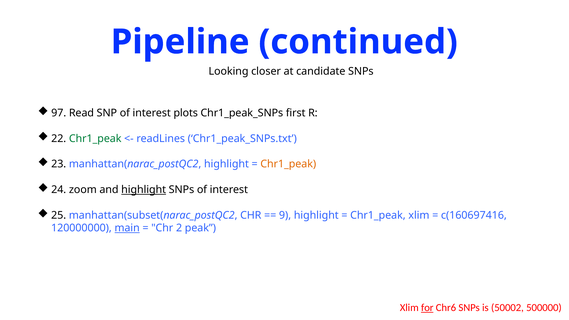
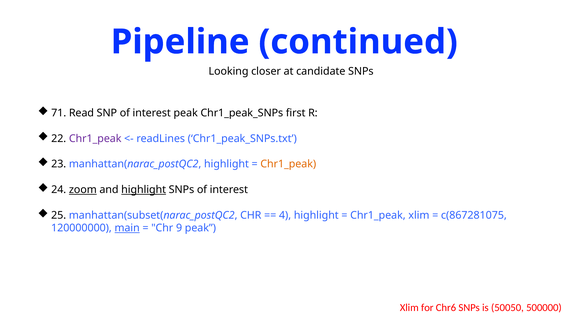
97: 97 -> 71 (59, 113)
interest plots: plots -> peak (186, 113)
Chr1_peak colour: green -> purple (95, 139)
zoom underline: none -> present (83, 190)
9: 9 -> 4 (285, 215)
c(160697416: c(160697416 -> c(867281075 (474, 215)
2: 2 -> 9 (179, 228)
for underline: present -> none (427, 308)
50002: 50002 -> 50050 (507, 308)
